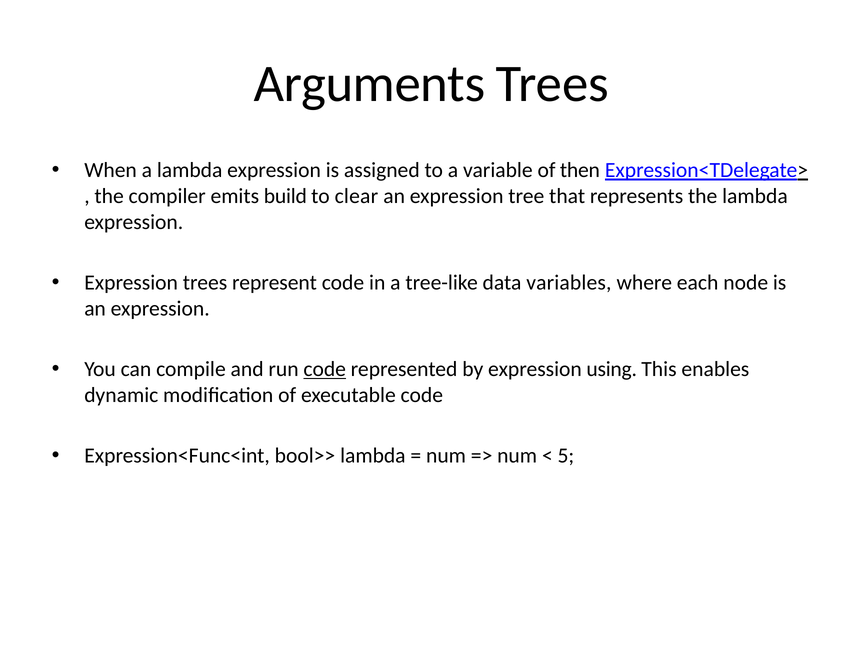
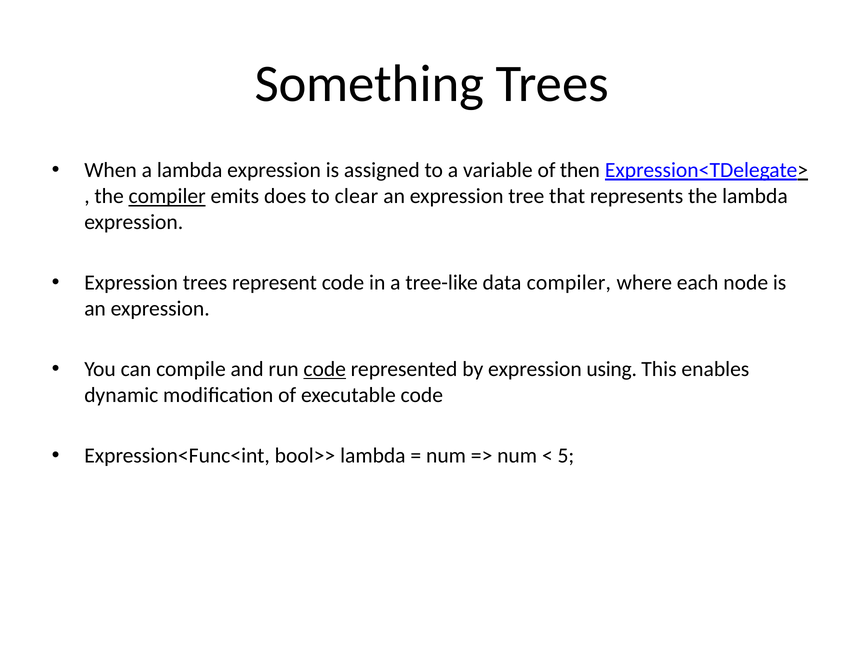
Arguments: Arguments -> Something (369, 84)
compiler underline: none -> present (167, 196)
build: build -> does (285, 196)
data variables: variables -> compiler (569, 283)
